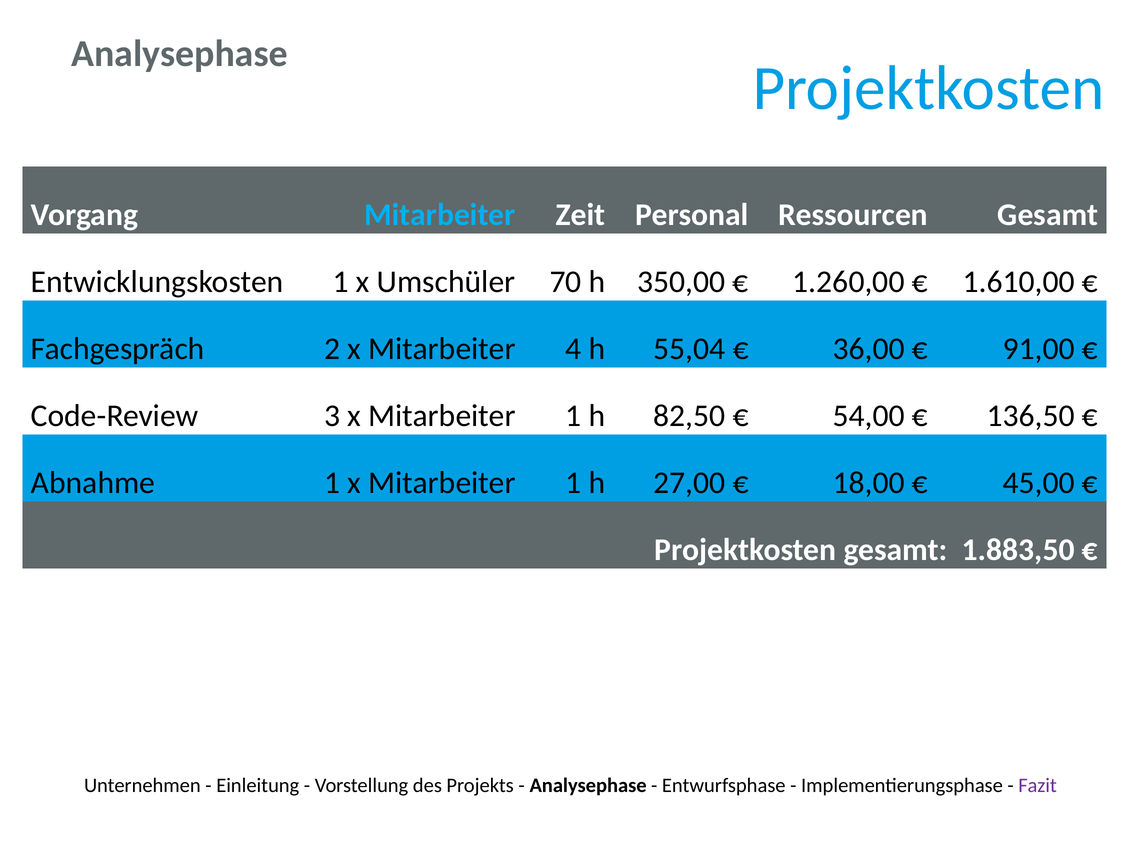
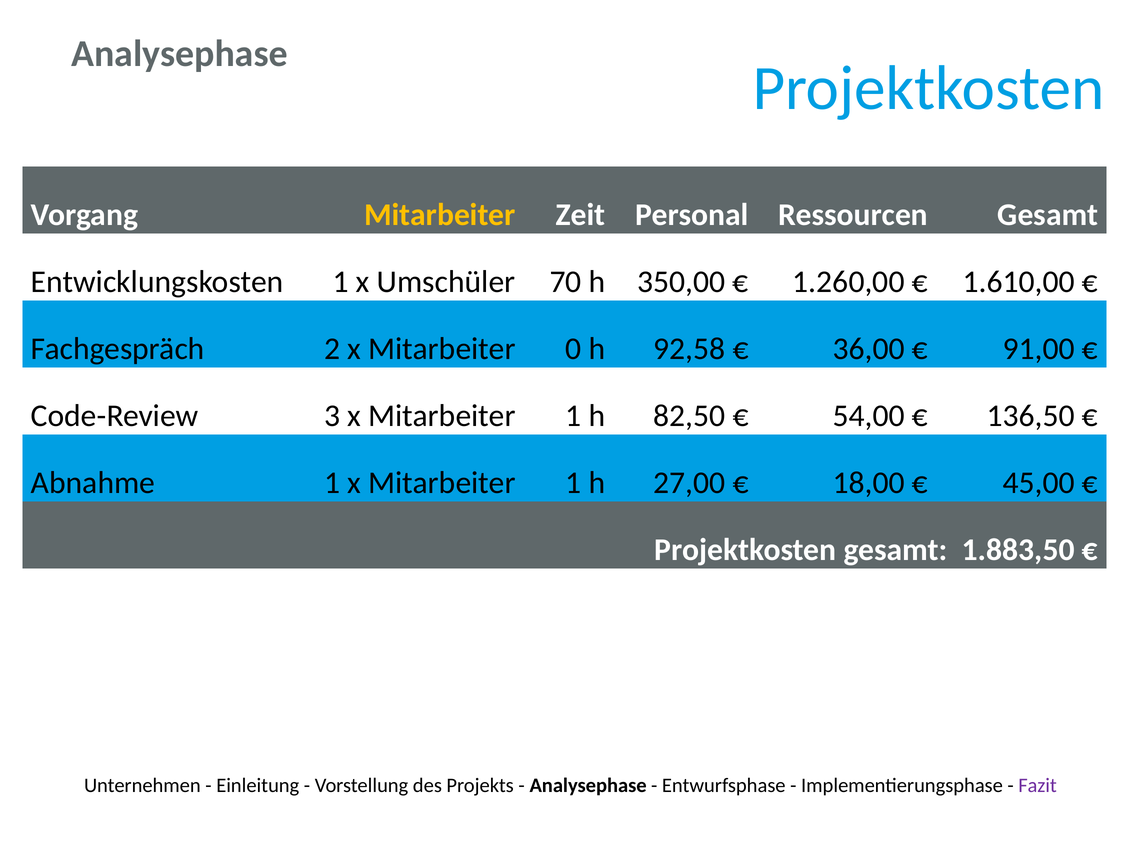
Mitarbeiter colour: light blue -> yellow (440, 215)
4: 4 -> 0 (573, 349)
55,04: 55,04 -> 92,58 (689, 349)
